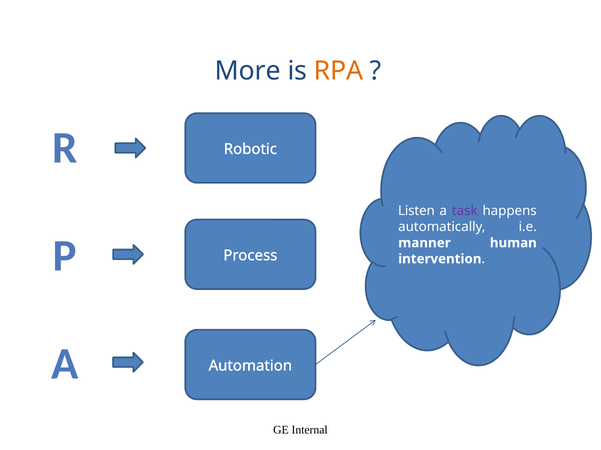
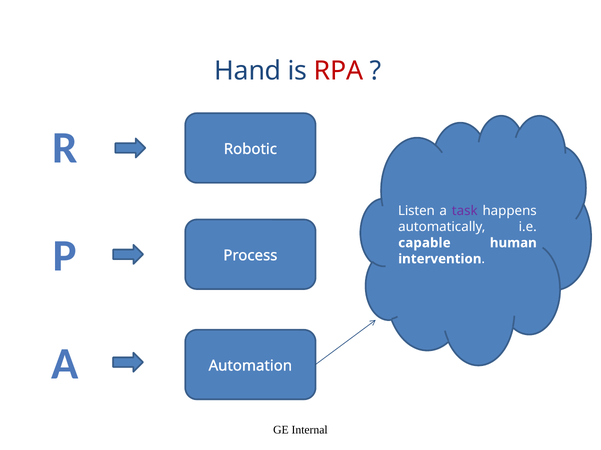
More: More -> Hand (248, 71)
RPA colour: orange -> red (339, 71)
manner: manner -> capable (424, 243)
